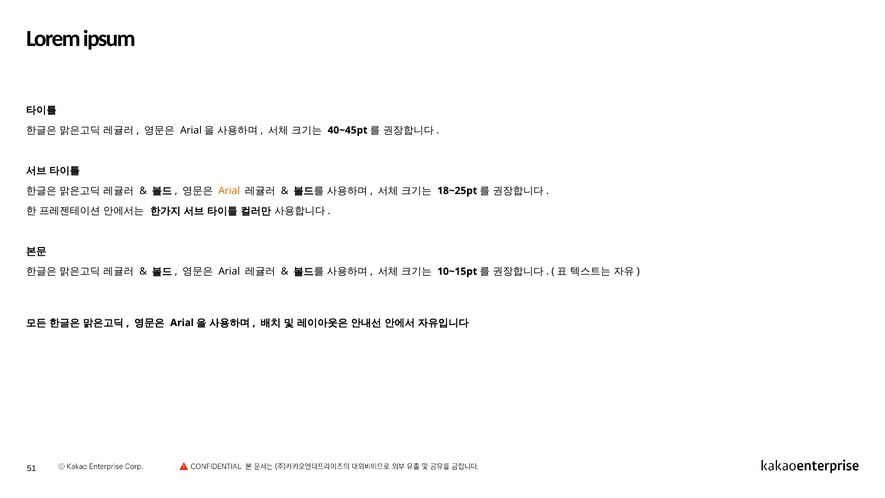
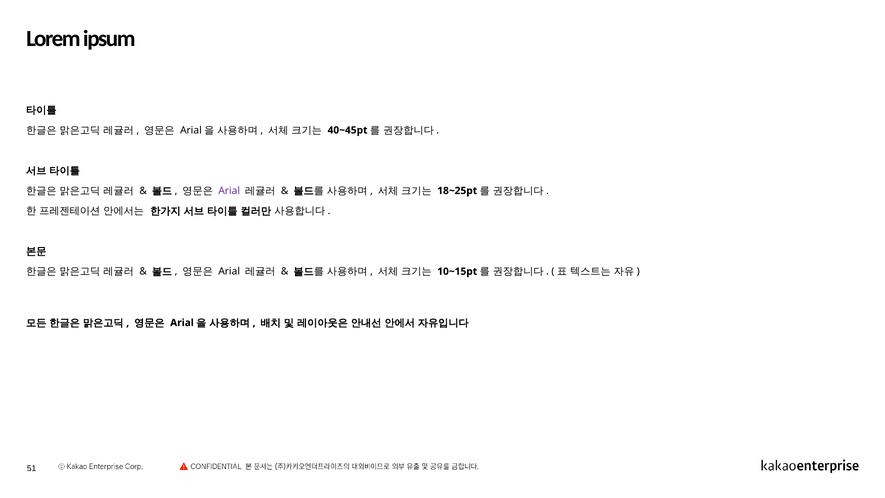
Arial colour: orange -> purple (229, 191)
